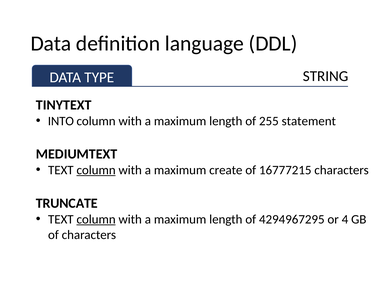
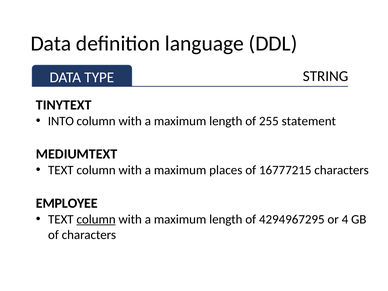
column underline: present -> none (96, 170)
create: create -> places (226, 170)
TRUNCATE: TRUNCATE -> EMPLOYEE (67, 203)
